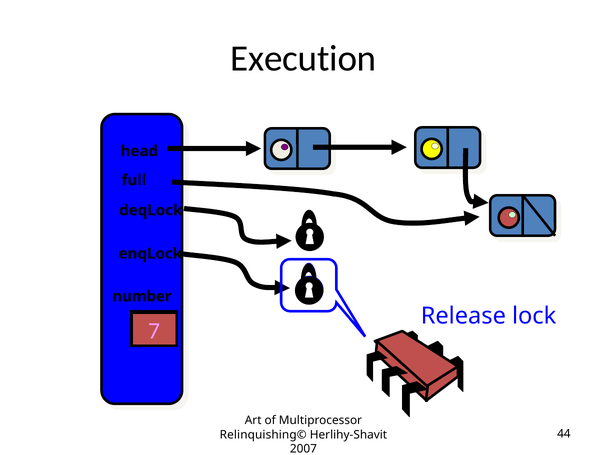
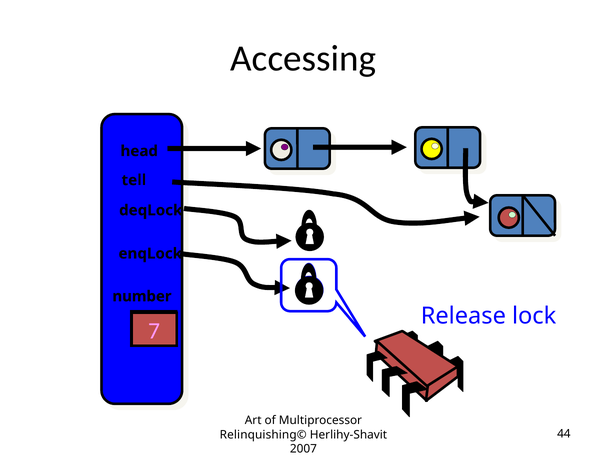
Execution: Execution -> Accessing (303, 59)
full: full -> tell (134, 180)
